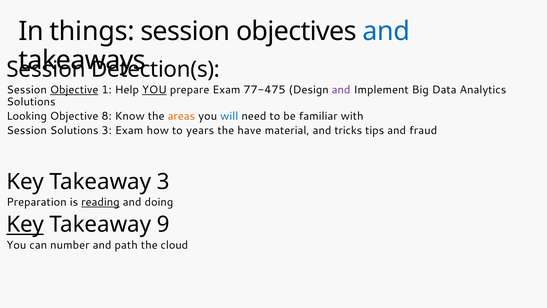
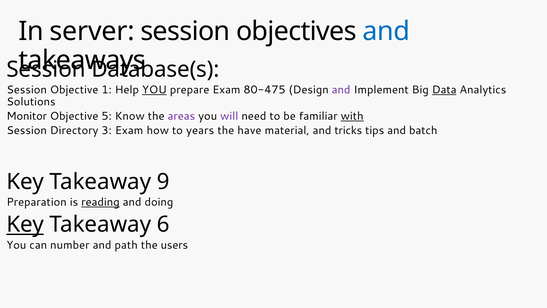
things: things -> server (92, 31)
Detection(s: Detection(s -> Database(s (155, 69)
Objective underline: present -> none (74, 90)
77-475: 77-475 -> 80-475 (265, 90)
Data underline: none -> present (444, 90)
Looking: Looking -> Monitor (27, 116)
8: 8 -> 5 (107, 116)
areas colour: orange -> purple (181, 116)
will colour: blue -> purple (229, 116)
with underline: none -> present (352, 116)
Session Solutions: Solutions -> Directory (74, 130)
fraud: fraud -> batch (423, 130)
Takeaway 3: 3 -> 9 (163, 181)
9: 9 -> 6 (163, 224)
cloud: cloud -> users (174, 245)
